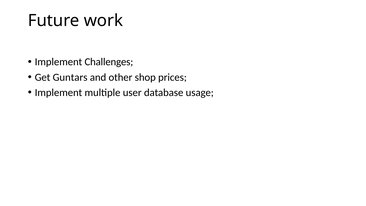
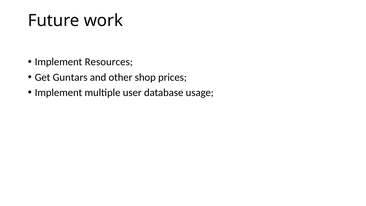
Challenges: Challenges -> Resources (109, 62)
